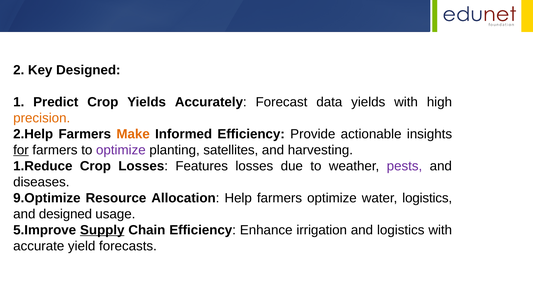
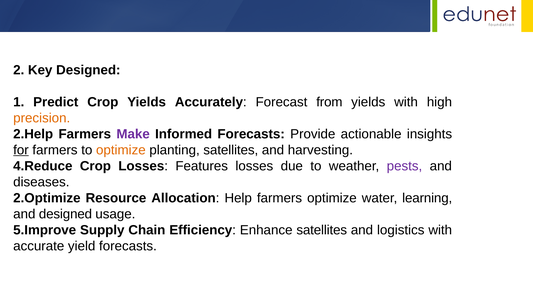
data: data -> from (329, 102)
Make colour: orange -> purple (133, 134)
Informed Efficiency: Efficiency -> Forecasts (251, 134)
optimize colour: purple -> orange (121, 150)
1.Reduce: 1.Reduce -> 4.Reduce (43, 166)
9.Optimize: 9.Optimize -> 2.Optimize (47, 198)
water logistics: logistics -> learning (427, 198)
Supply underline: present -> none (102, 230)
Enhance irrigation: irrigation -> satellites (322, 230)
